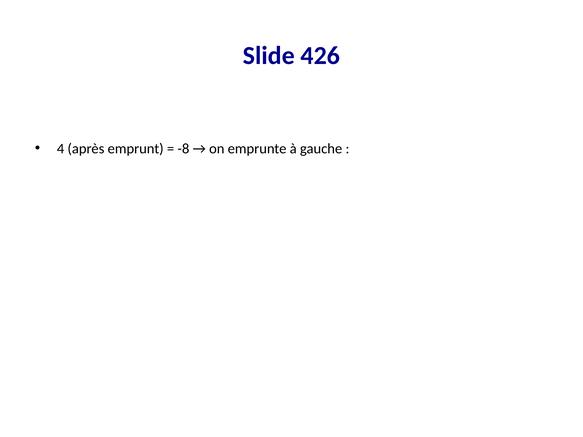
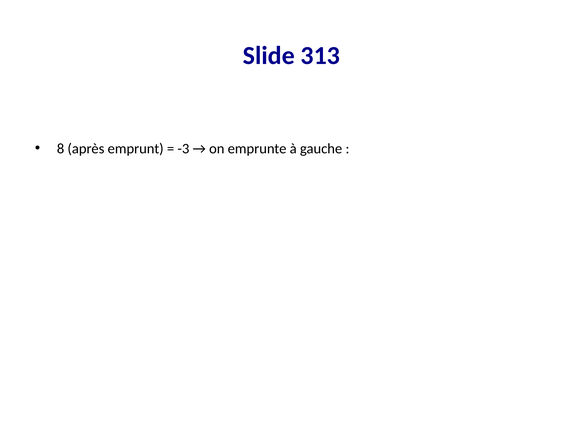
426: 426 -> 313 (320, 56)
4: 4 -> 8 (61, 149)
-8: -8 -> -3 (183, 149)
